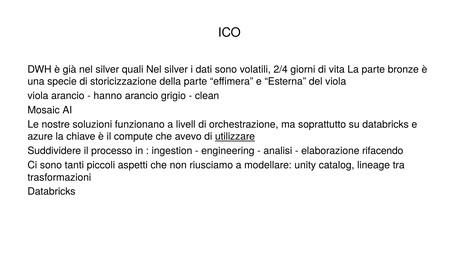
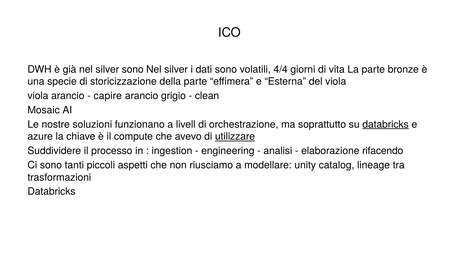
silver quali: quali -> sono (133, 69)
2/4: 2/4 -> 4/4 (281, 69)
hanno: hanno -> capire (108, 96)
databricks underline: none -> present (386, 124)
